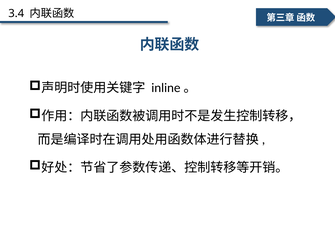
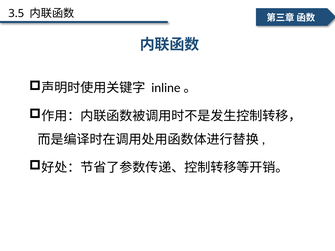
3.4: 3.4 -> 3.5 (16, 13)
